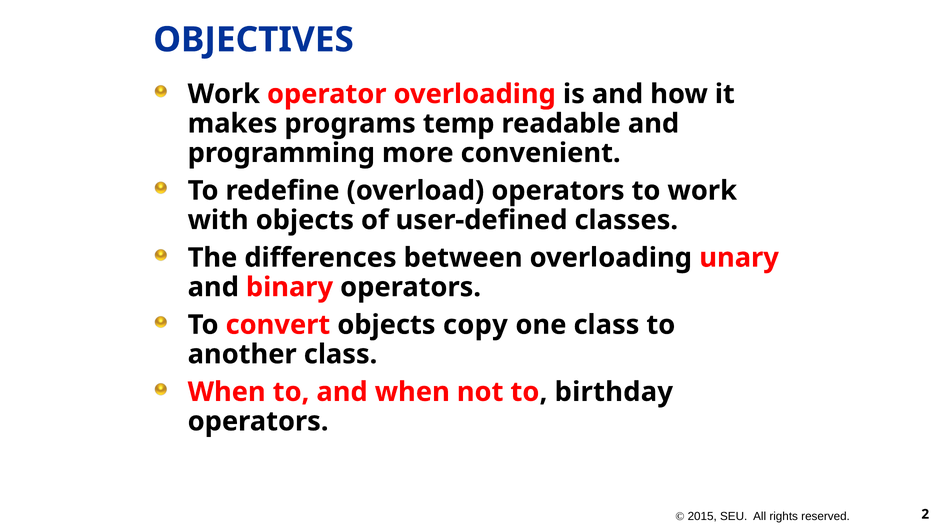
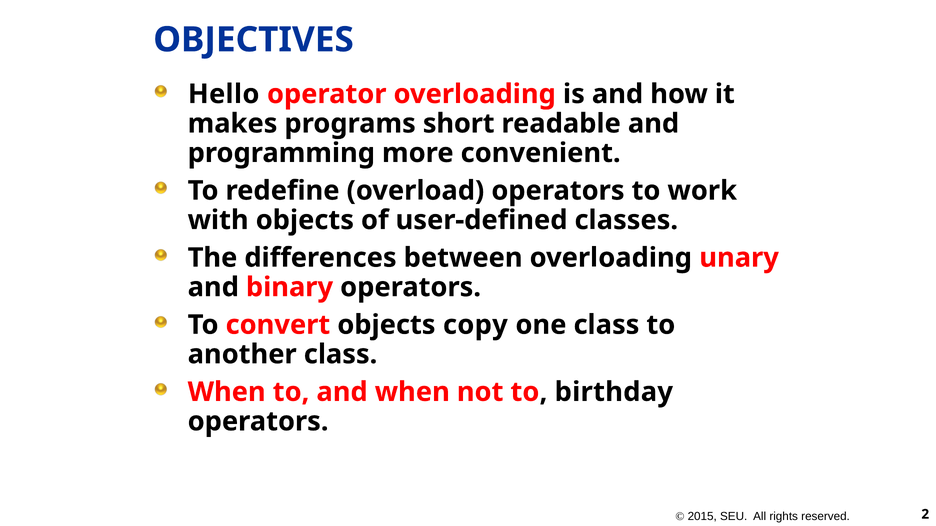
Work: Work -> Hello (224, 94)
temp: temp -> short (459, 124)
